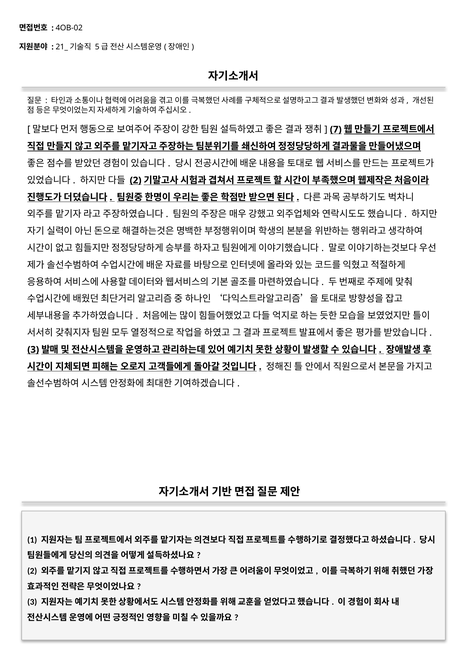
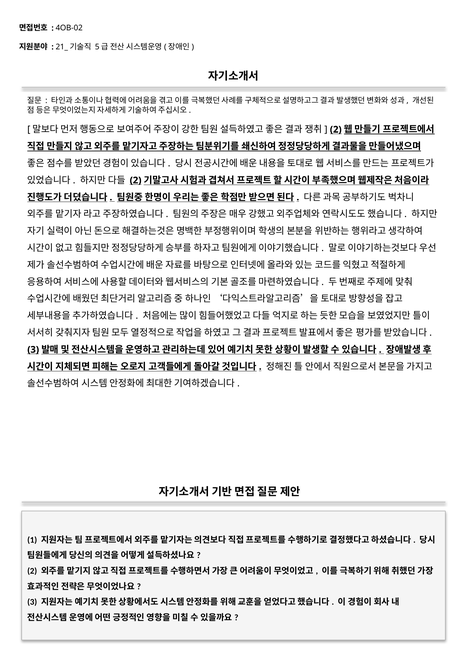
7: 7 -> 2 (336, 130)
